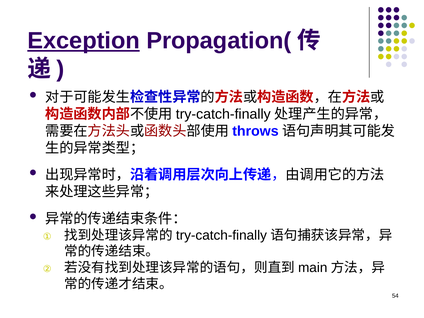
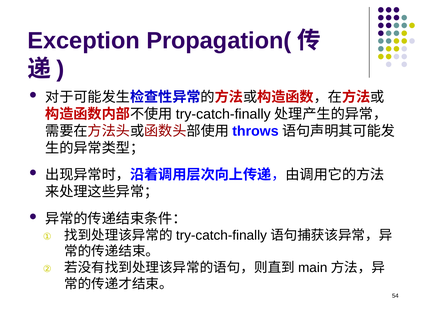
Exception underline: present -> none (84, 41)
